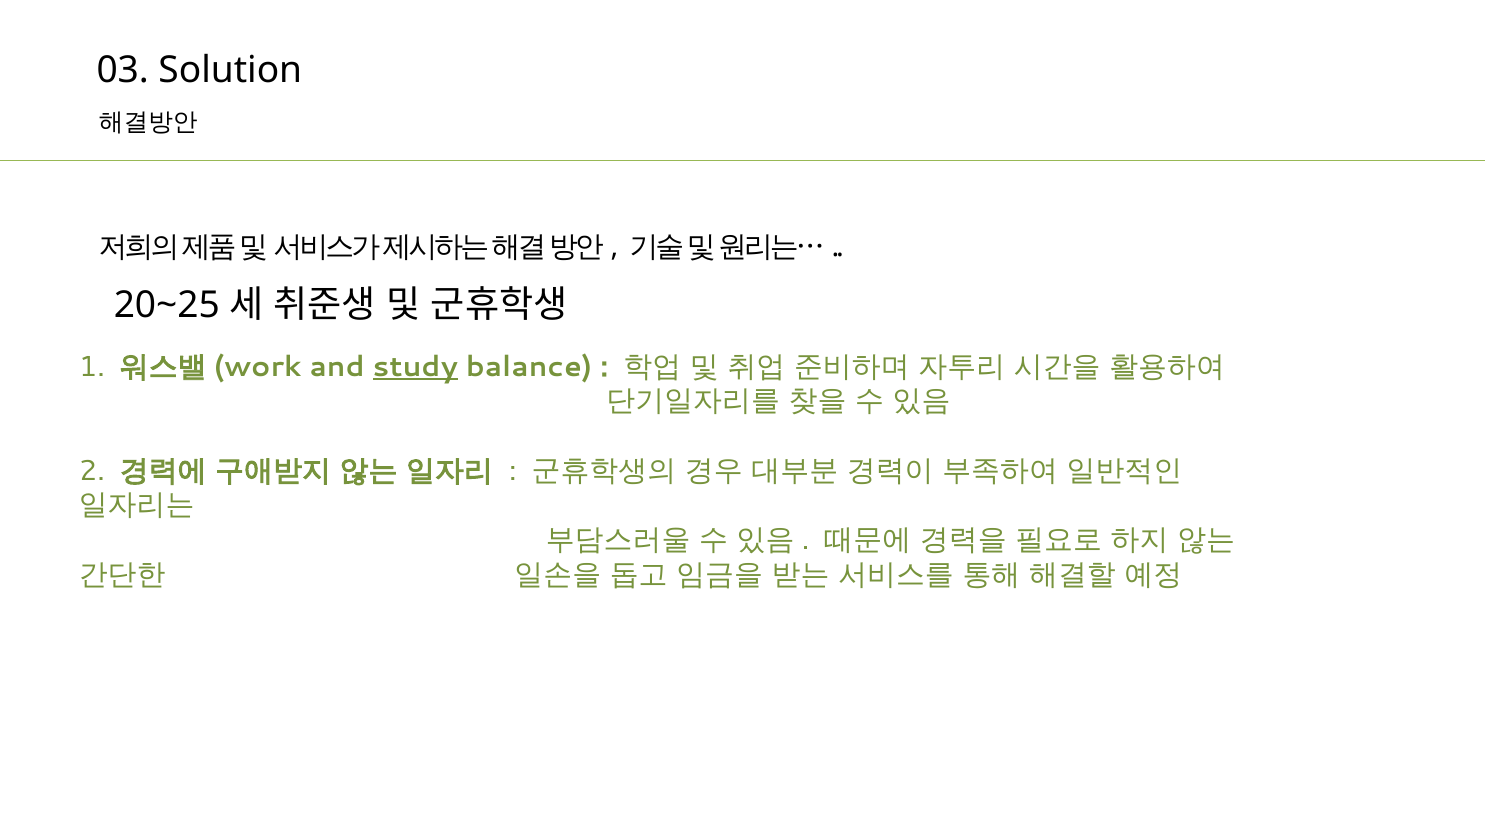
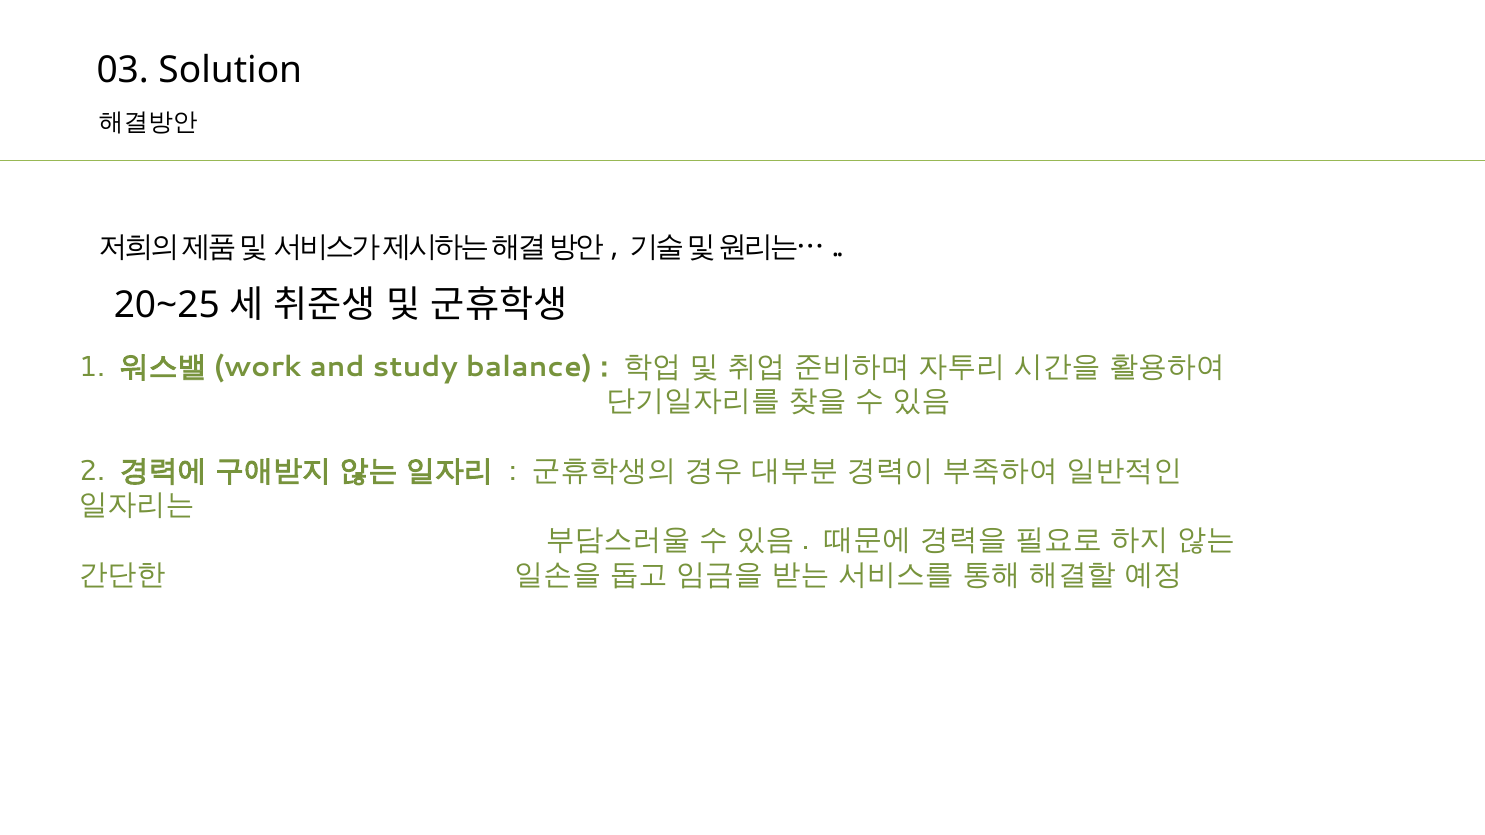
study underline: present -> none (415, 367)
